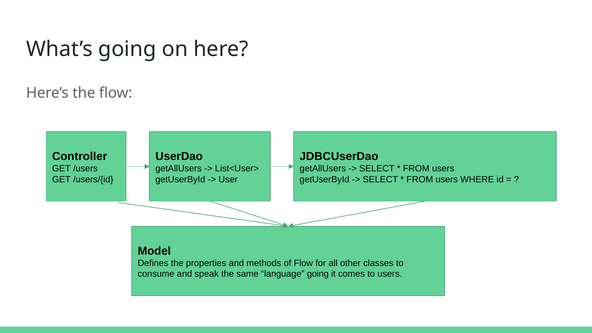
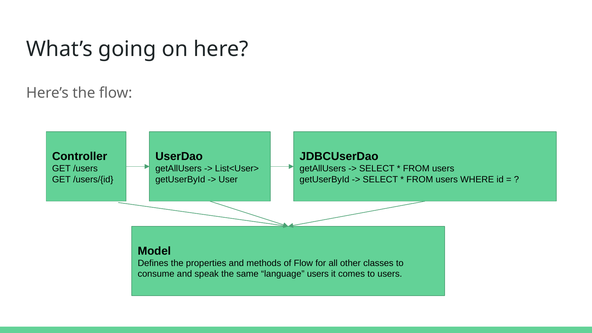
language going: going -> users (318, 274)
